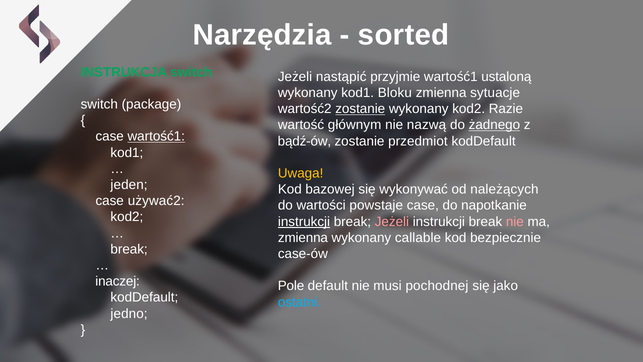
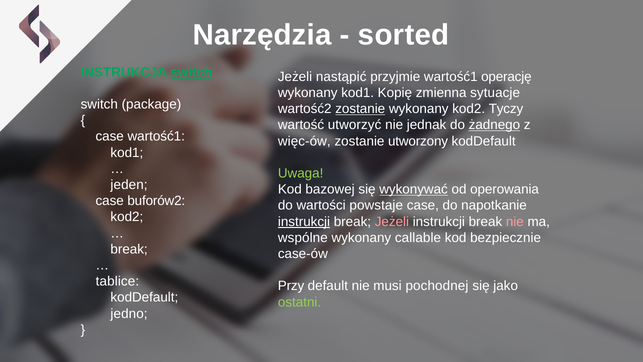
switch underline: none -> present (191, 72)
ustaloną: ustaloną -> operację (506, 77)
Bloku: Bloku -> Kopię (395, 93)
Razie: Razie -> Tyczy (506, 109)
głównym: głównym -> utworzyć (355, 125)
nazwą: nazwą -> jednak (427, 125)
wartość1 underline: present -> none (156, 136)
bądź-ów: bądź-ów -> więc-ów (304, 141)
przedmiot: przedmiot -> utworzony (418, 141)
Uwaga colour: yellow -> light green (301, 173)
wykonywać underline: none -> present (414, 189)
należących: należących -> operowania (505, 189)
używać2: używać2 -> buforów2 (156, 201)
zmienna: zmienna -> wspólne (303, 238)
inaczej: inaczej -> tablice (117, 281)
Pole: Pole -> Przy (291, 286)
ostatni colour: light blue -> light green (300, 302)
